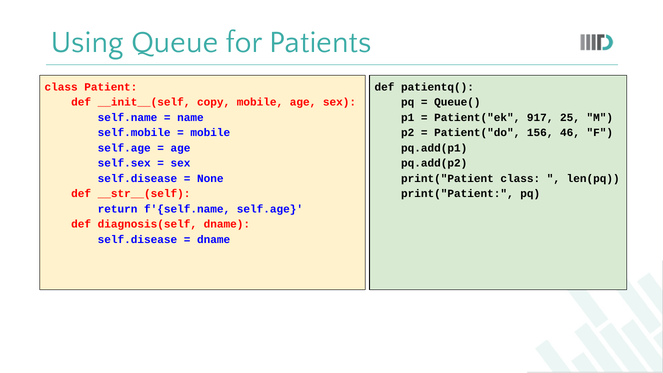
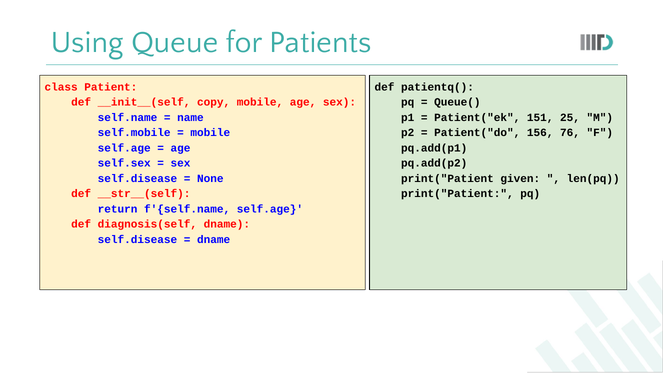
917: 917 -> 151 (540, 117)
46: 46 -> 76 (570, 133)
print("Patient class: class -> given (520, 178)
